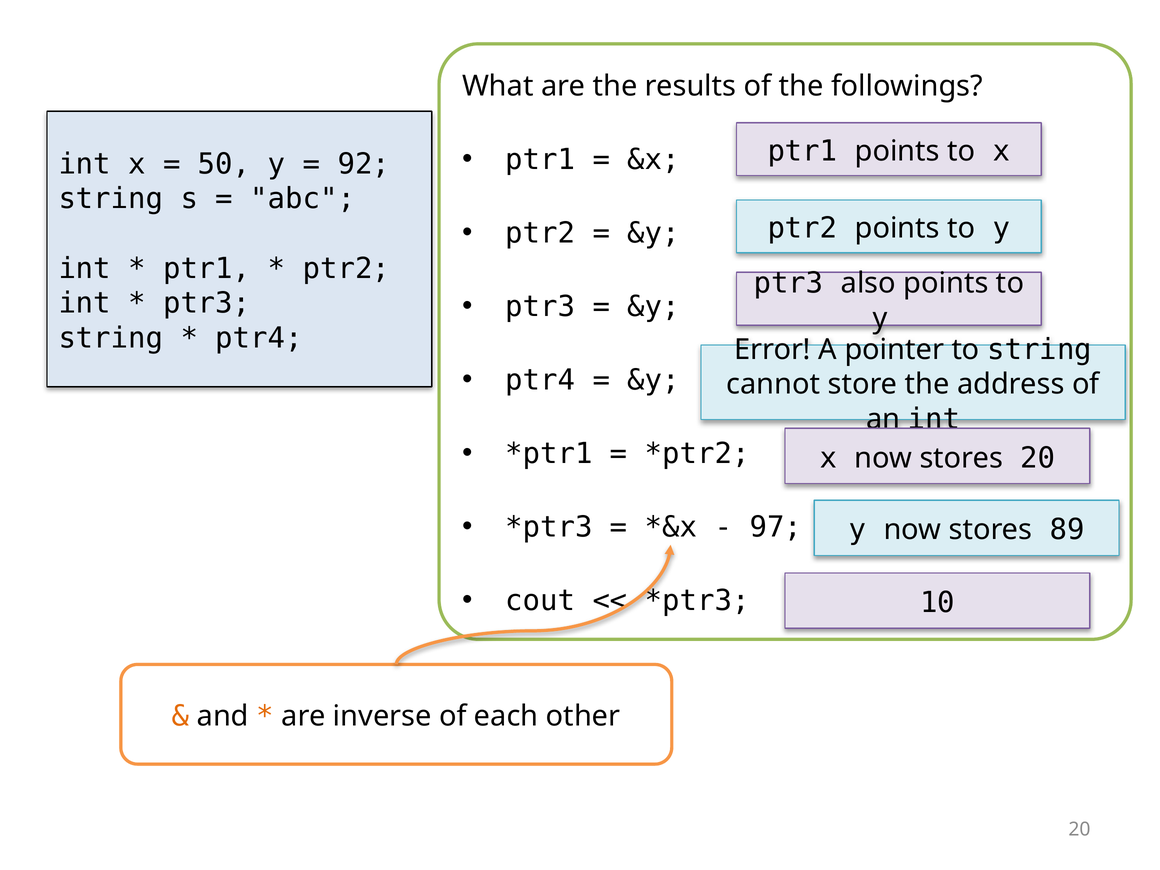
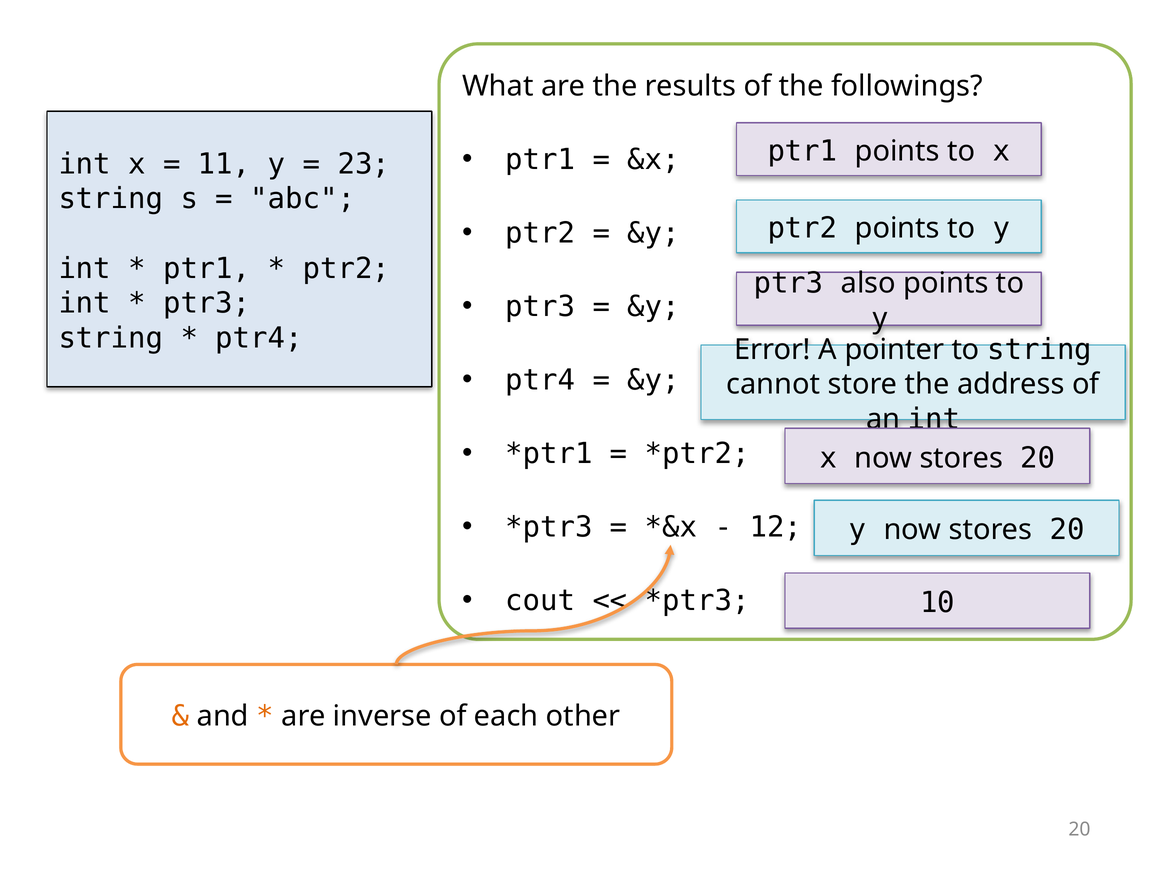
50: 50 -> 11 (224, 164)
92: 92 -> 23 (364, 164)
97: 97 -> 12 (776, 527)
y now stores 89: 89 -> 20 (1067, 530)
